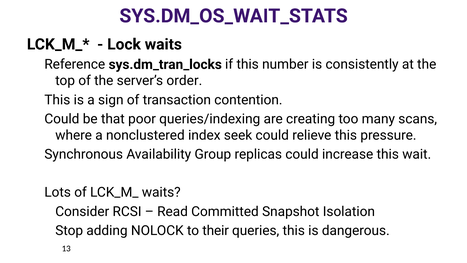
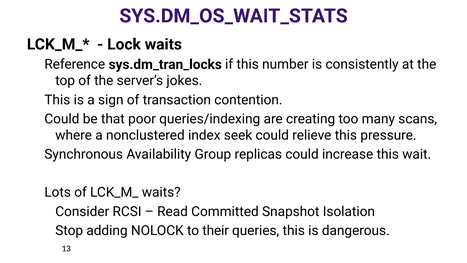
order: order -> jokes (184, 81)
